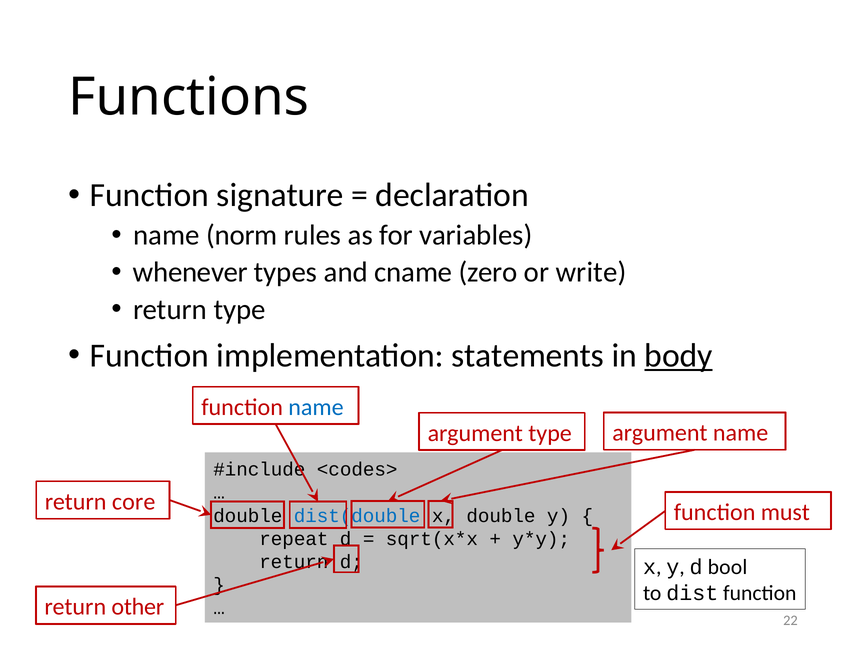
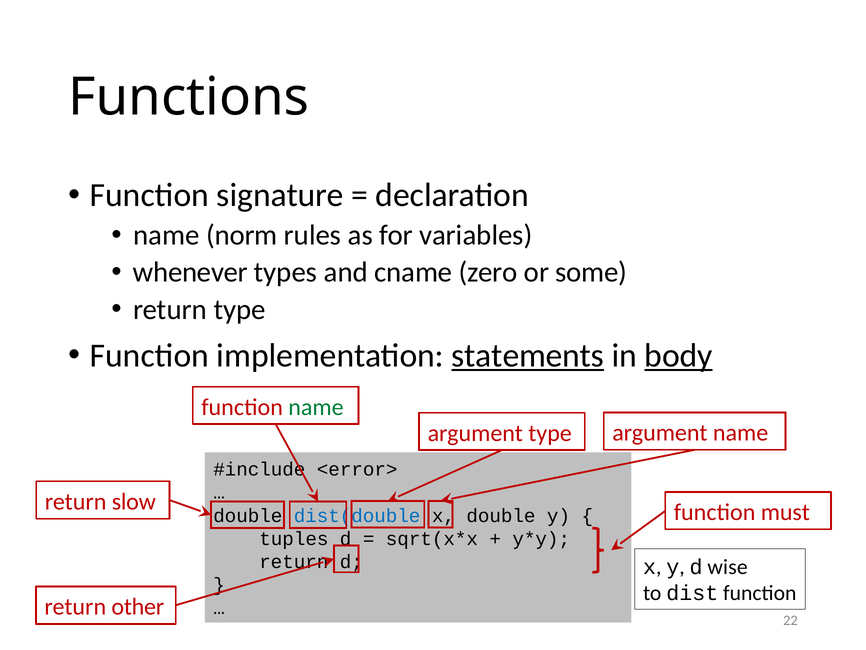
write: write -> some (591, 272)
statements underline: none -> present (528, 355)
name colour: blue -> green (316, 407)
<codes>: <codes> -> <error> (357, 469)
core: core -> slow (134, 501)
repeat: repeat -> tuples (294, 538)
bool: bool -> wise (728, 567)
